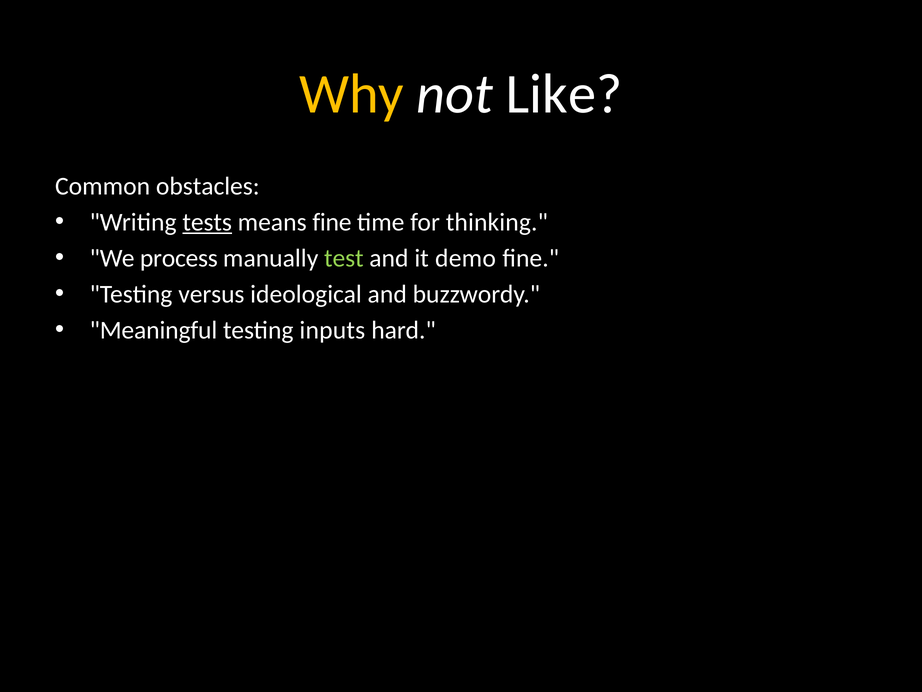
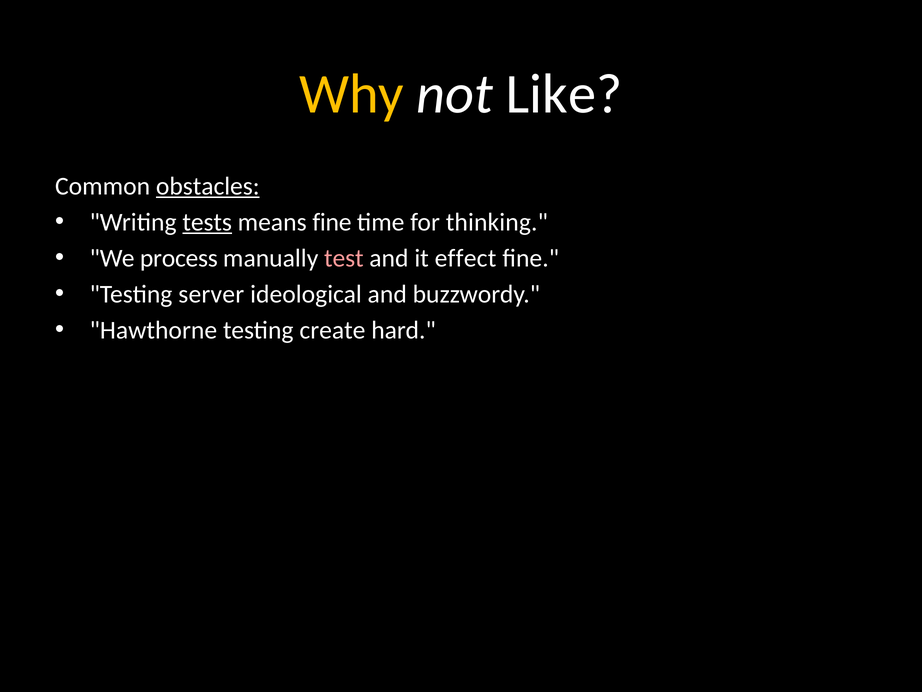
obstacles underline: none -> present (208, 186)
test colour: light green -> pink (344, 258)
demo: demo -> effect (466, 258)
versus: versus -> server (211, 294)
Meaningful: Meaningful -> Hawthorne (153, 330)
inputs: inputs -> create (332, 330)
